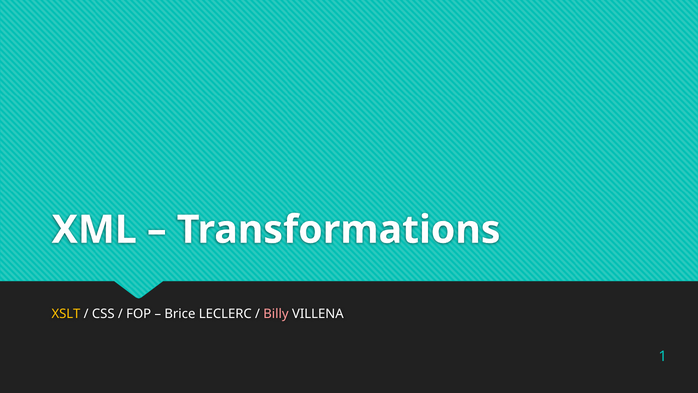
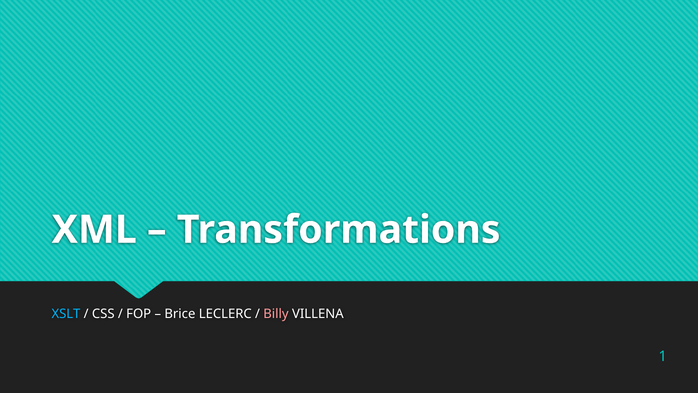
XSLT colour: yellow -> light blue (66, 314)
